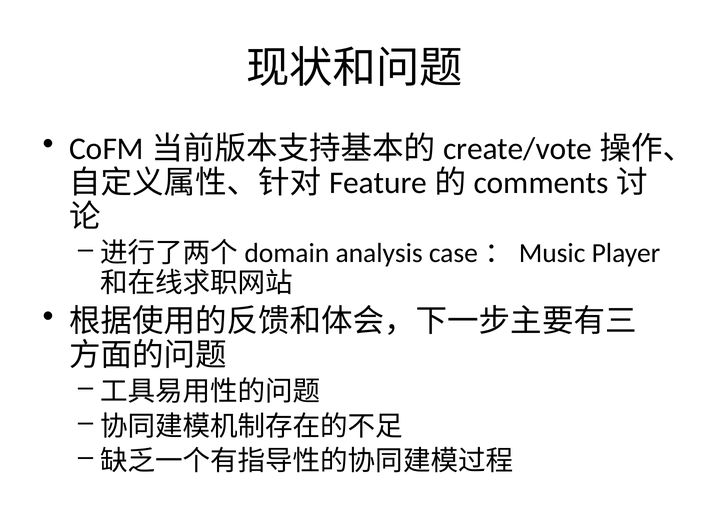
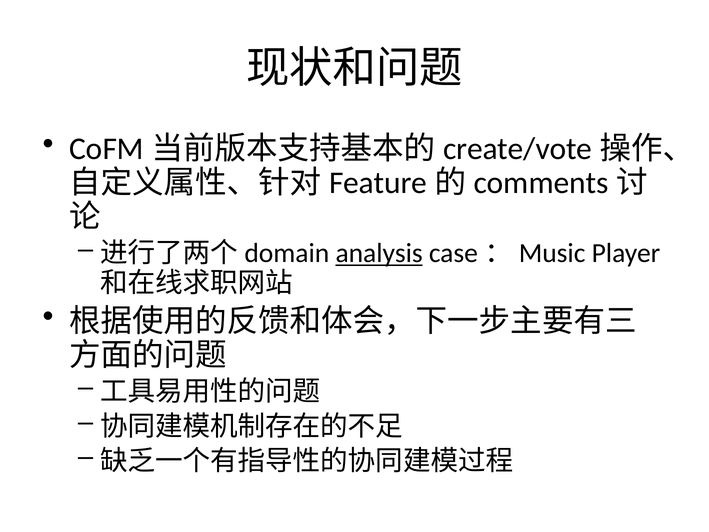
analysis underline: none -> present (379, 253)
